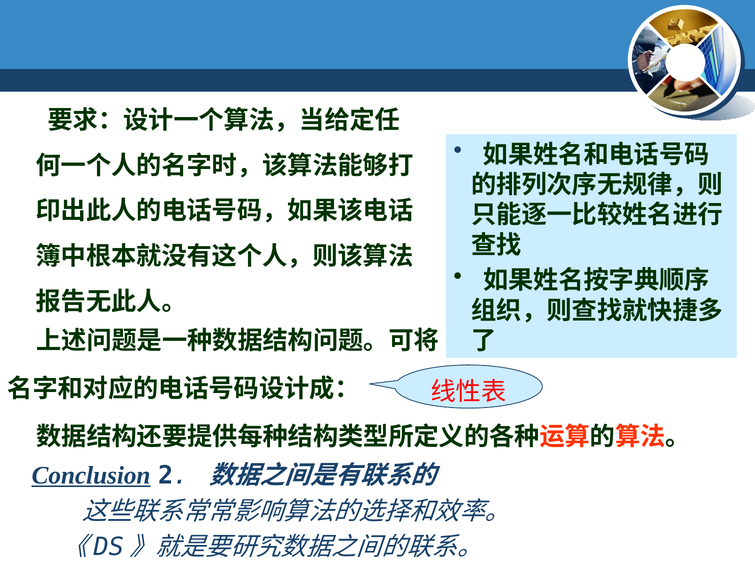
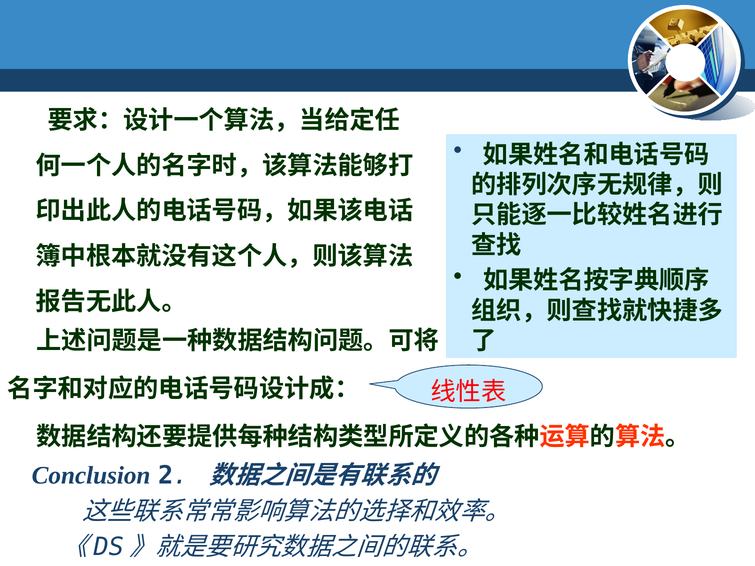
Conclusion underline: present -> none (91, 476)
